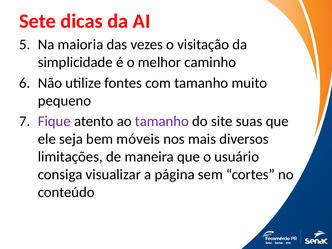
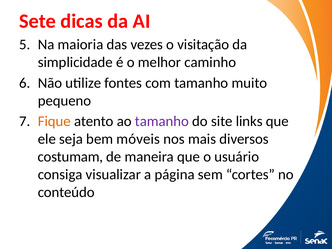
Fique colour: purple -> orange (54, 121)
suas: suas -> links (249, 121)
limitações: limitações -> costumam (70, 157)
